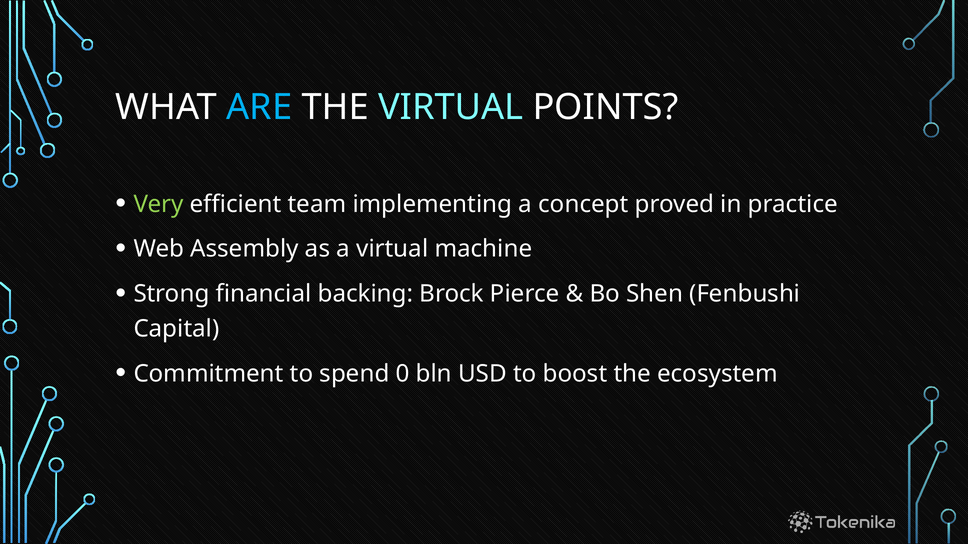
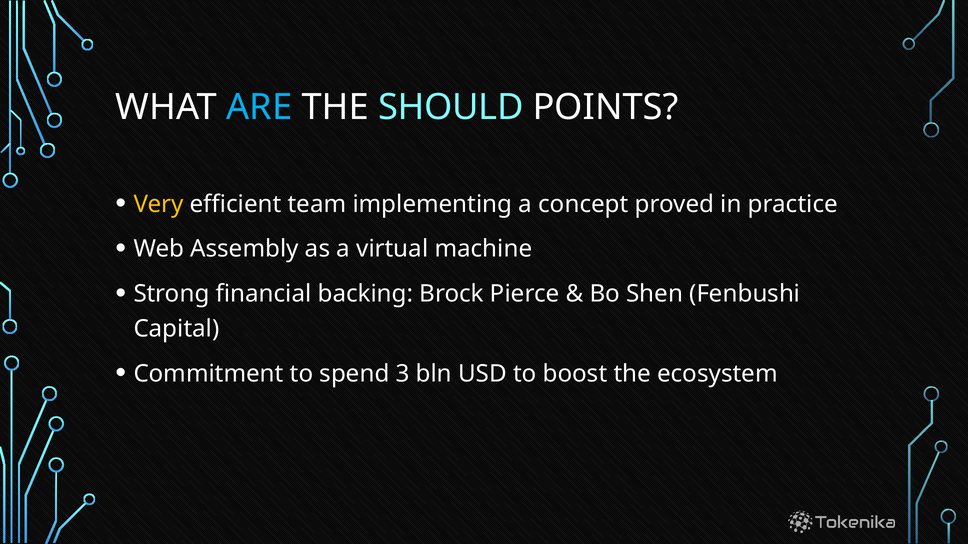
THE VIRTUAL: VIRTUAL -> SHOULD (451, 108)
Very colour: light green -> yellow (159, 204)
0: 0 -> 3 (403, 374)
